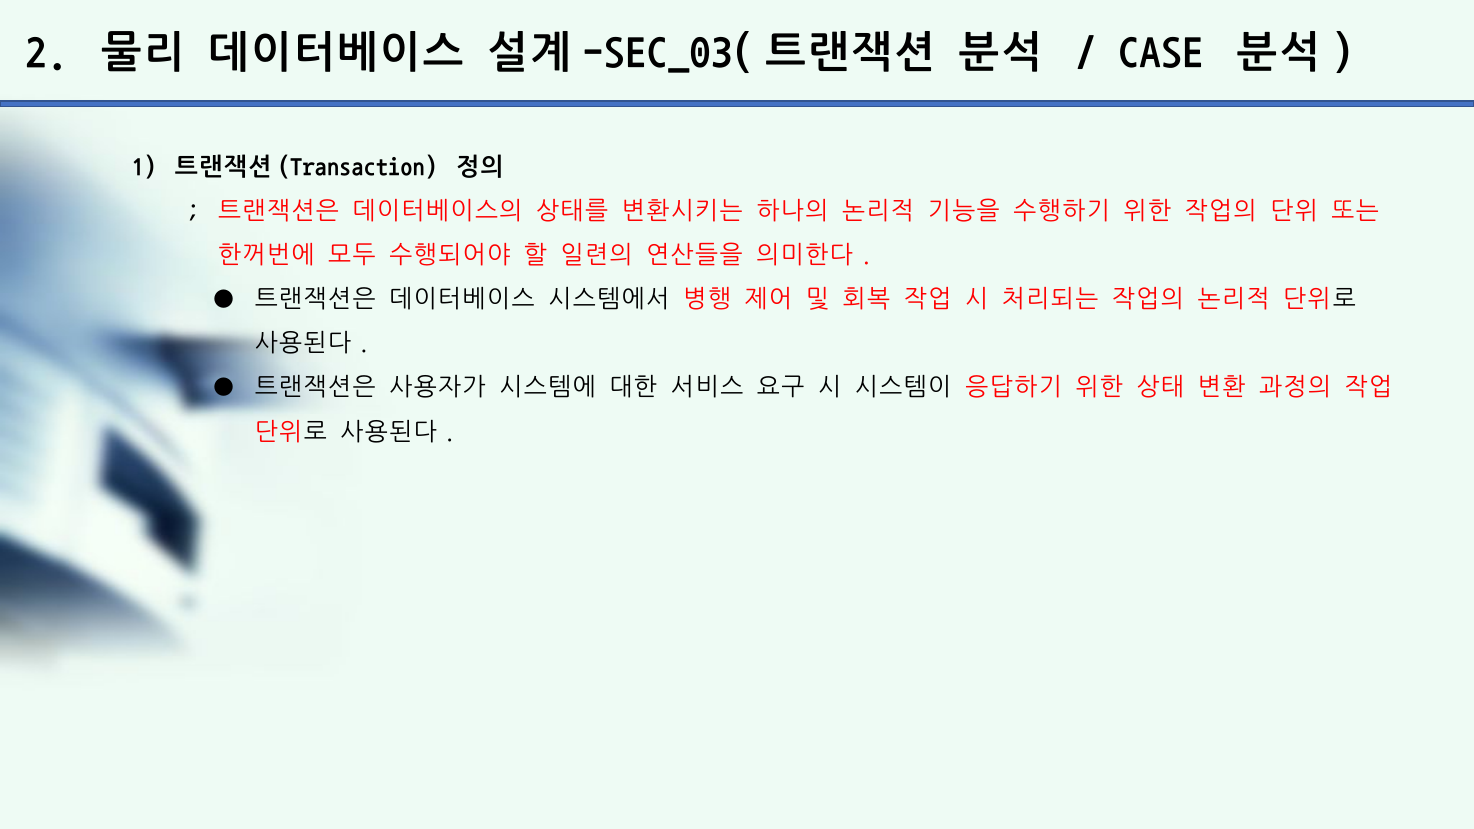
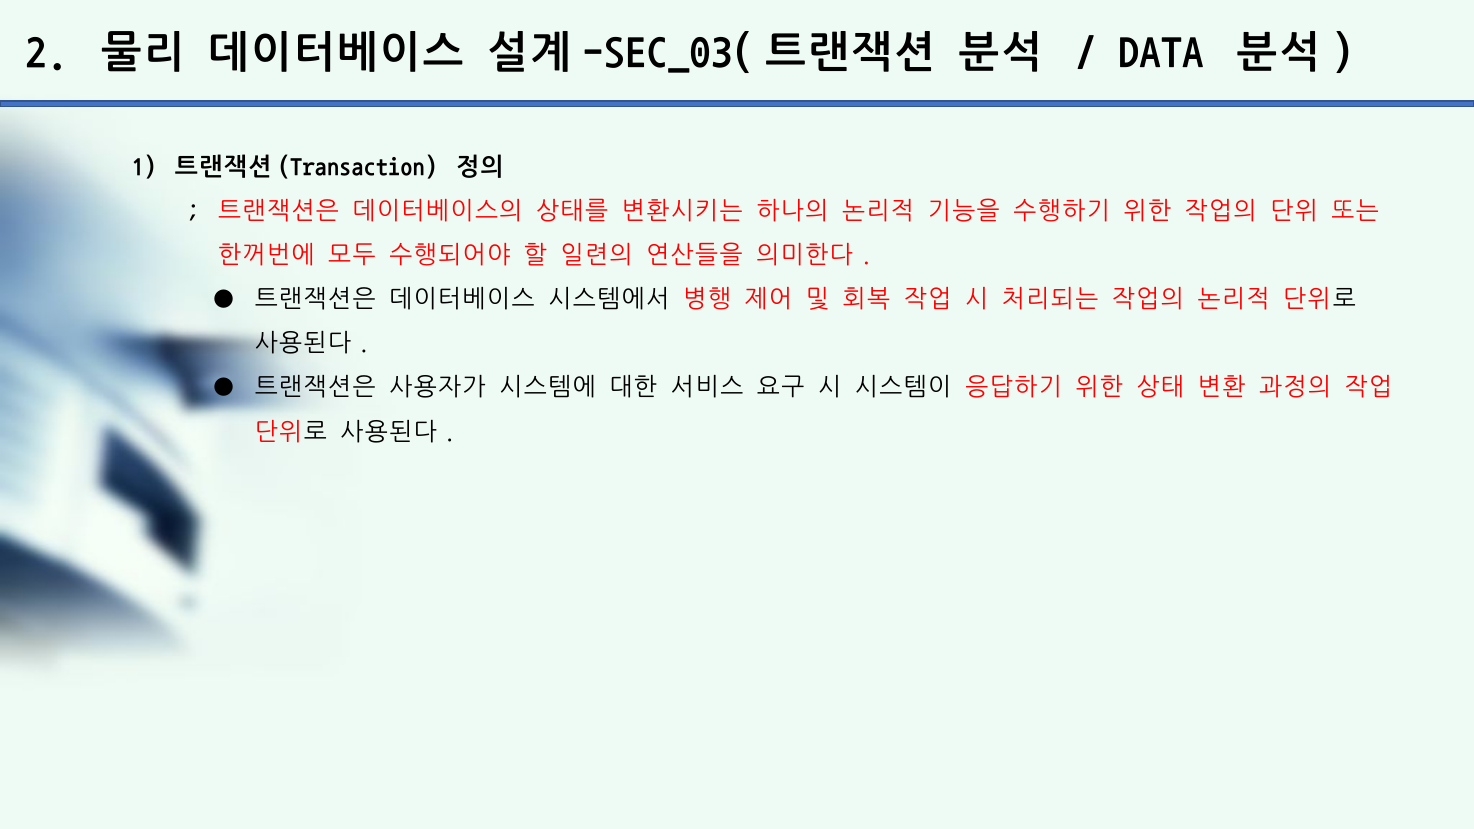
CASE: CASE -> DATA (1161, 51)
